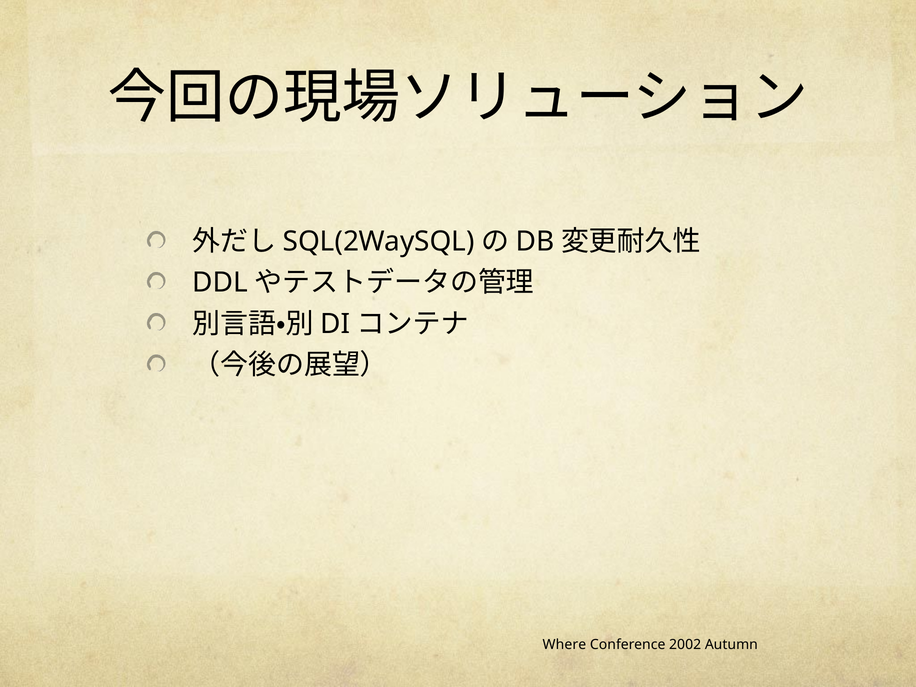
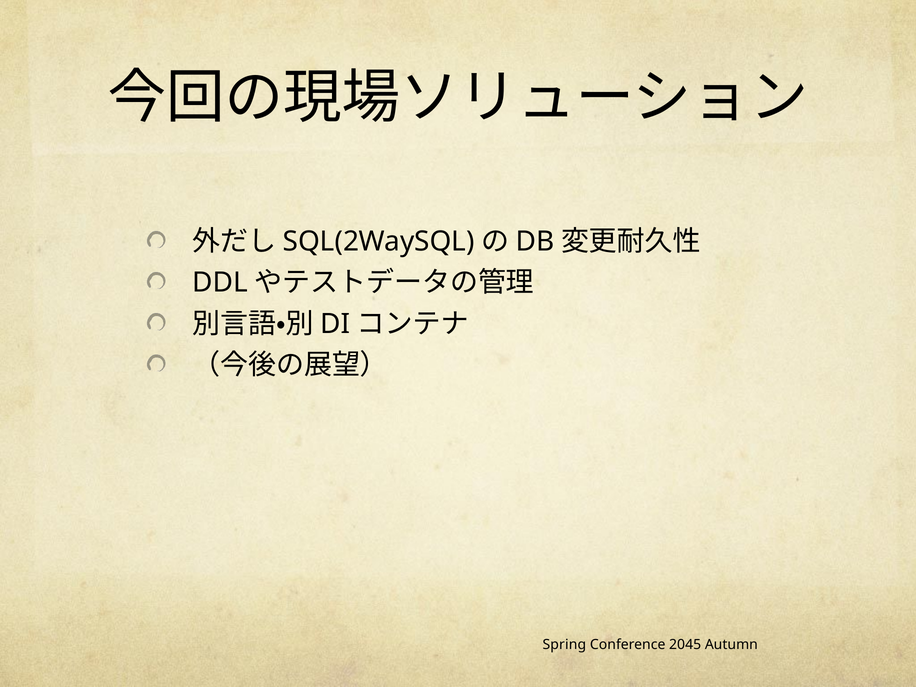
Where: Where -> Spring (564, 644)
2002: 2002 -> 2045 (685, 644)
